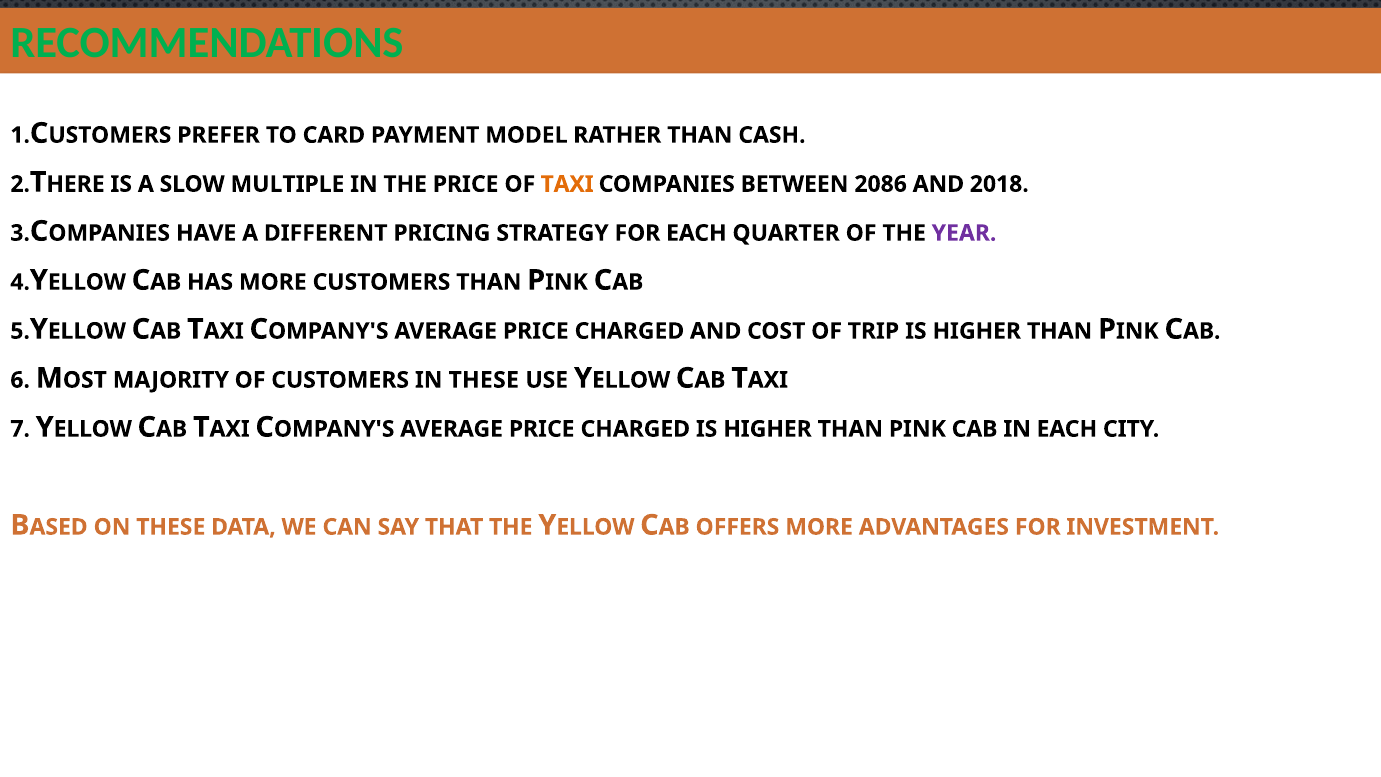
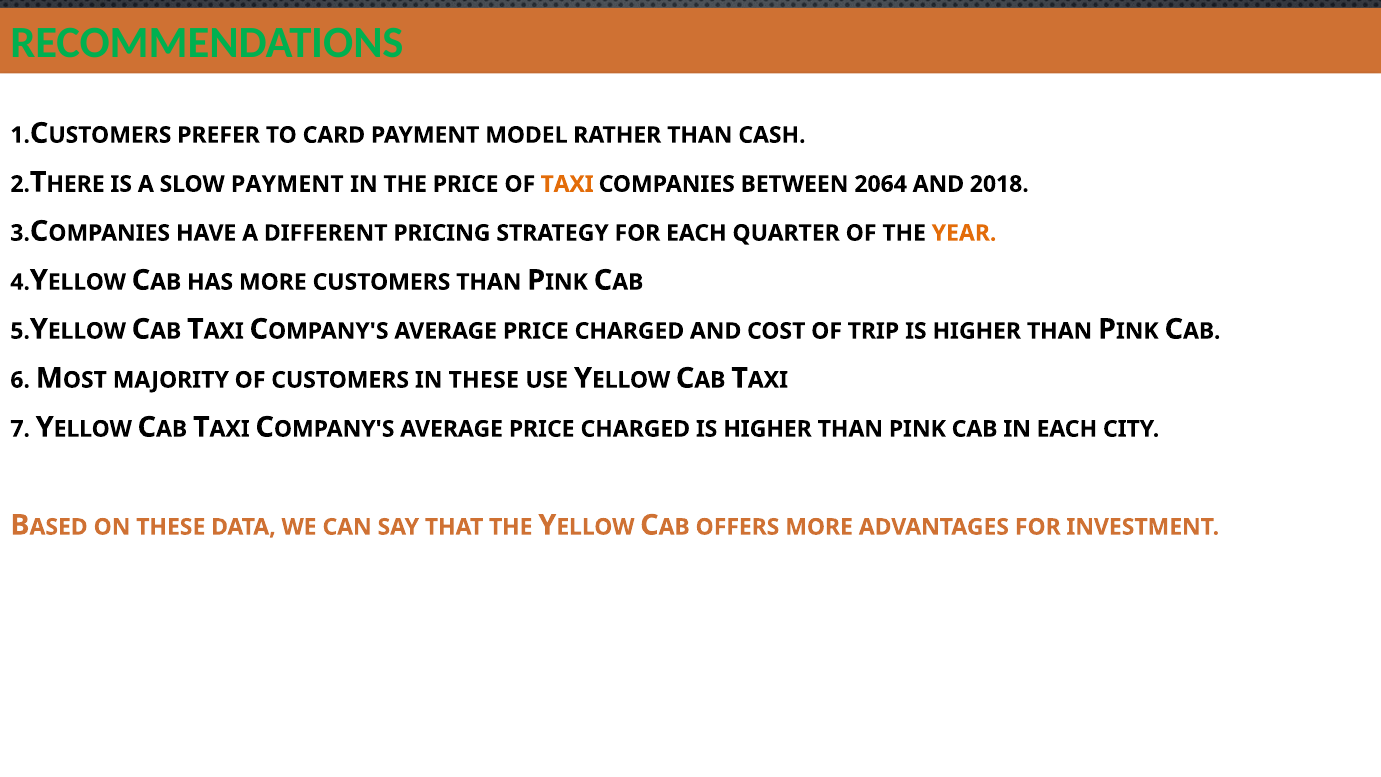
SLOW MULTIPLE: MULTIPLE -> PAYMENT (287, 184)
2086: 2086 -> 2064 (881, 184)
YEAR colour: purple -> orange (964, 233)
